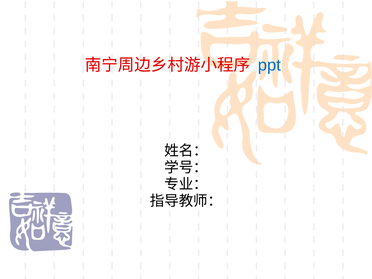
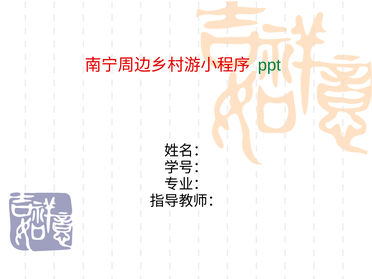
ppt colour: blue -> green (269, 65)
